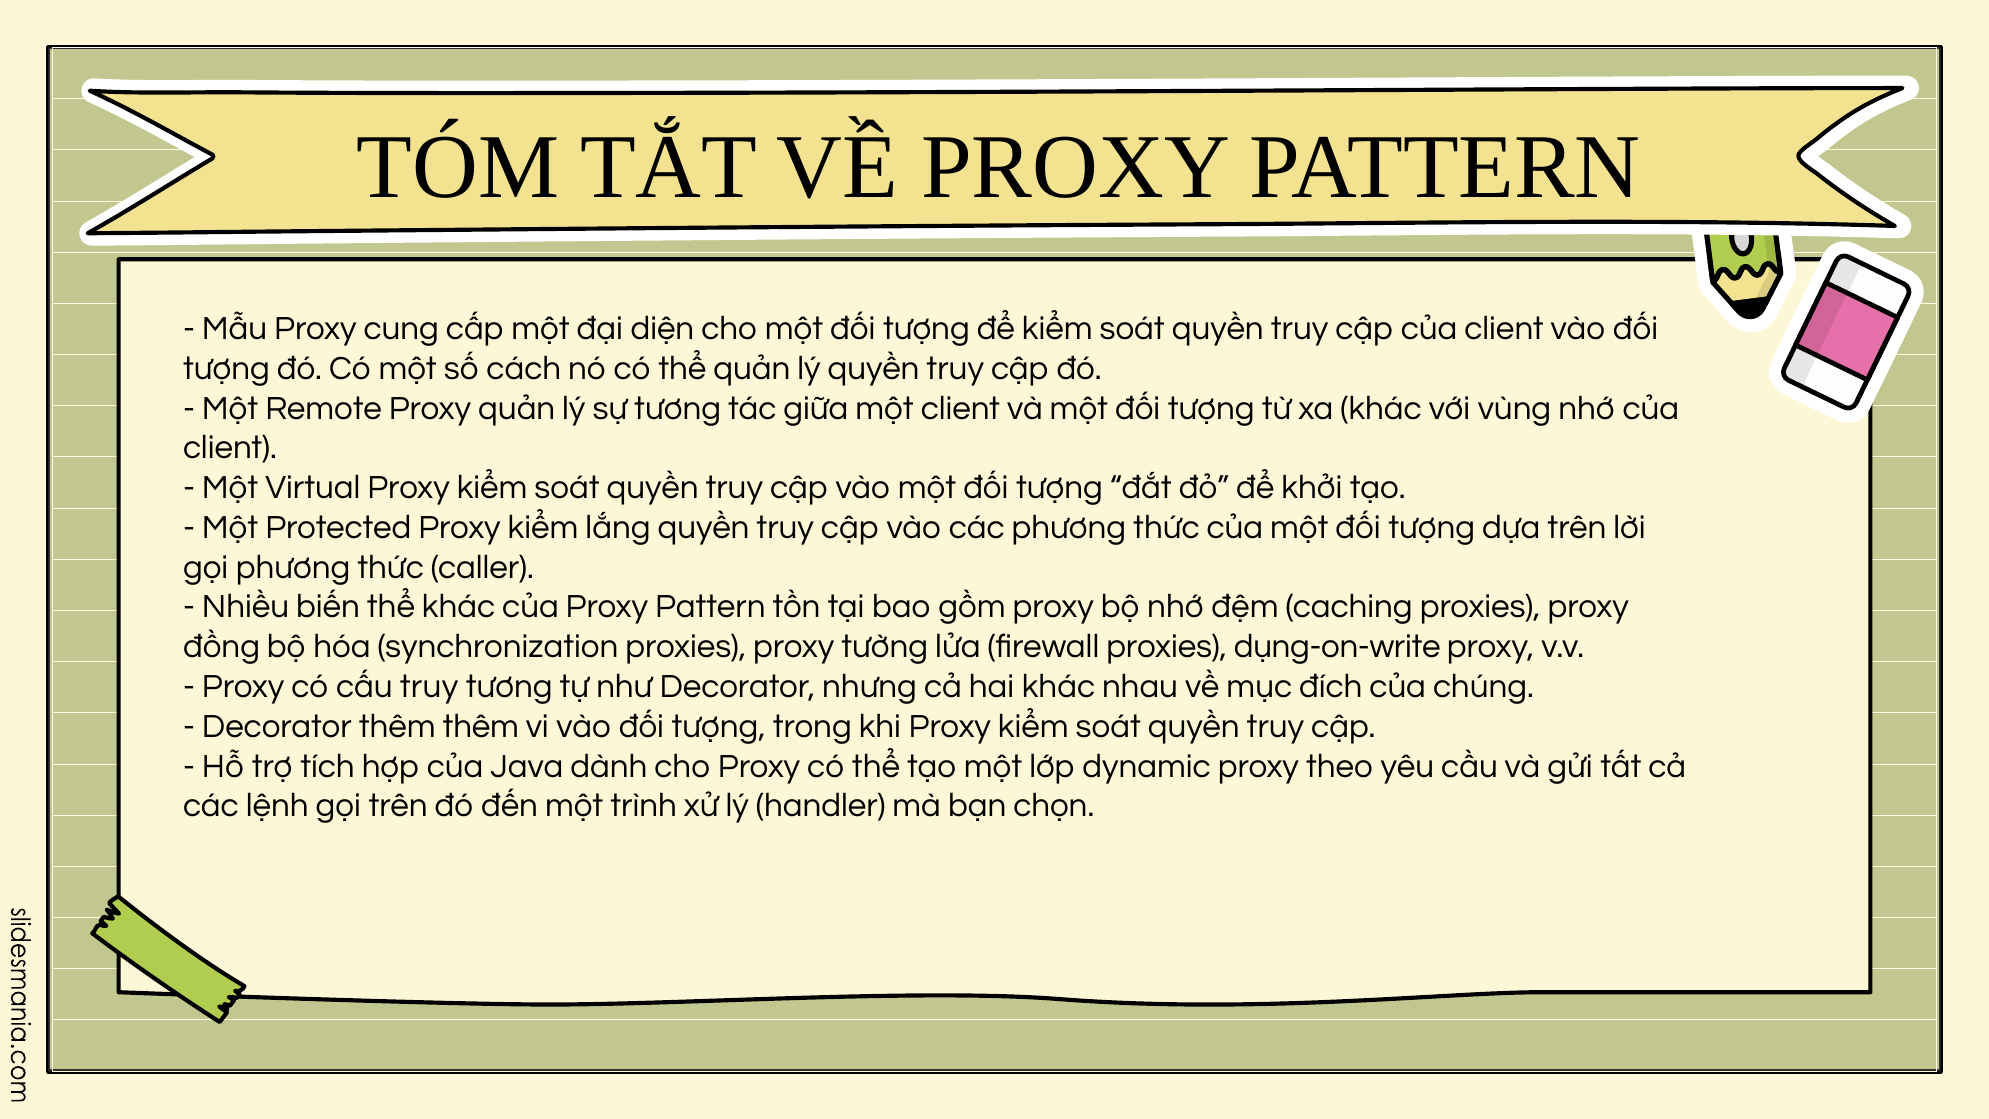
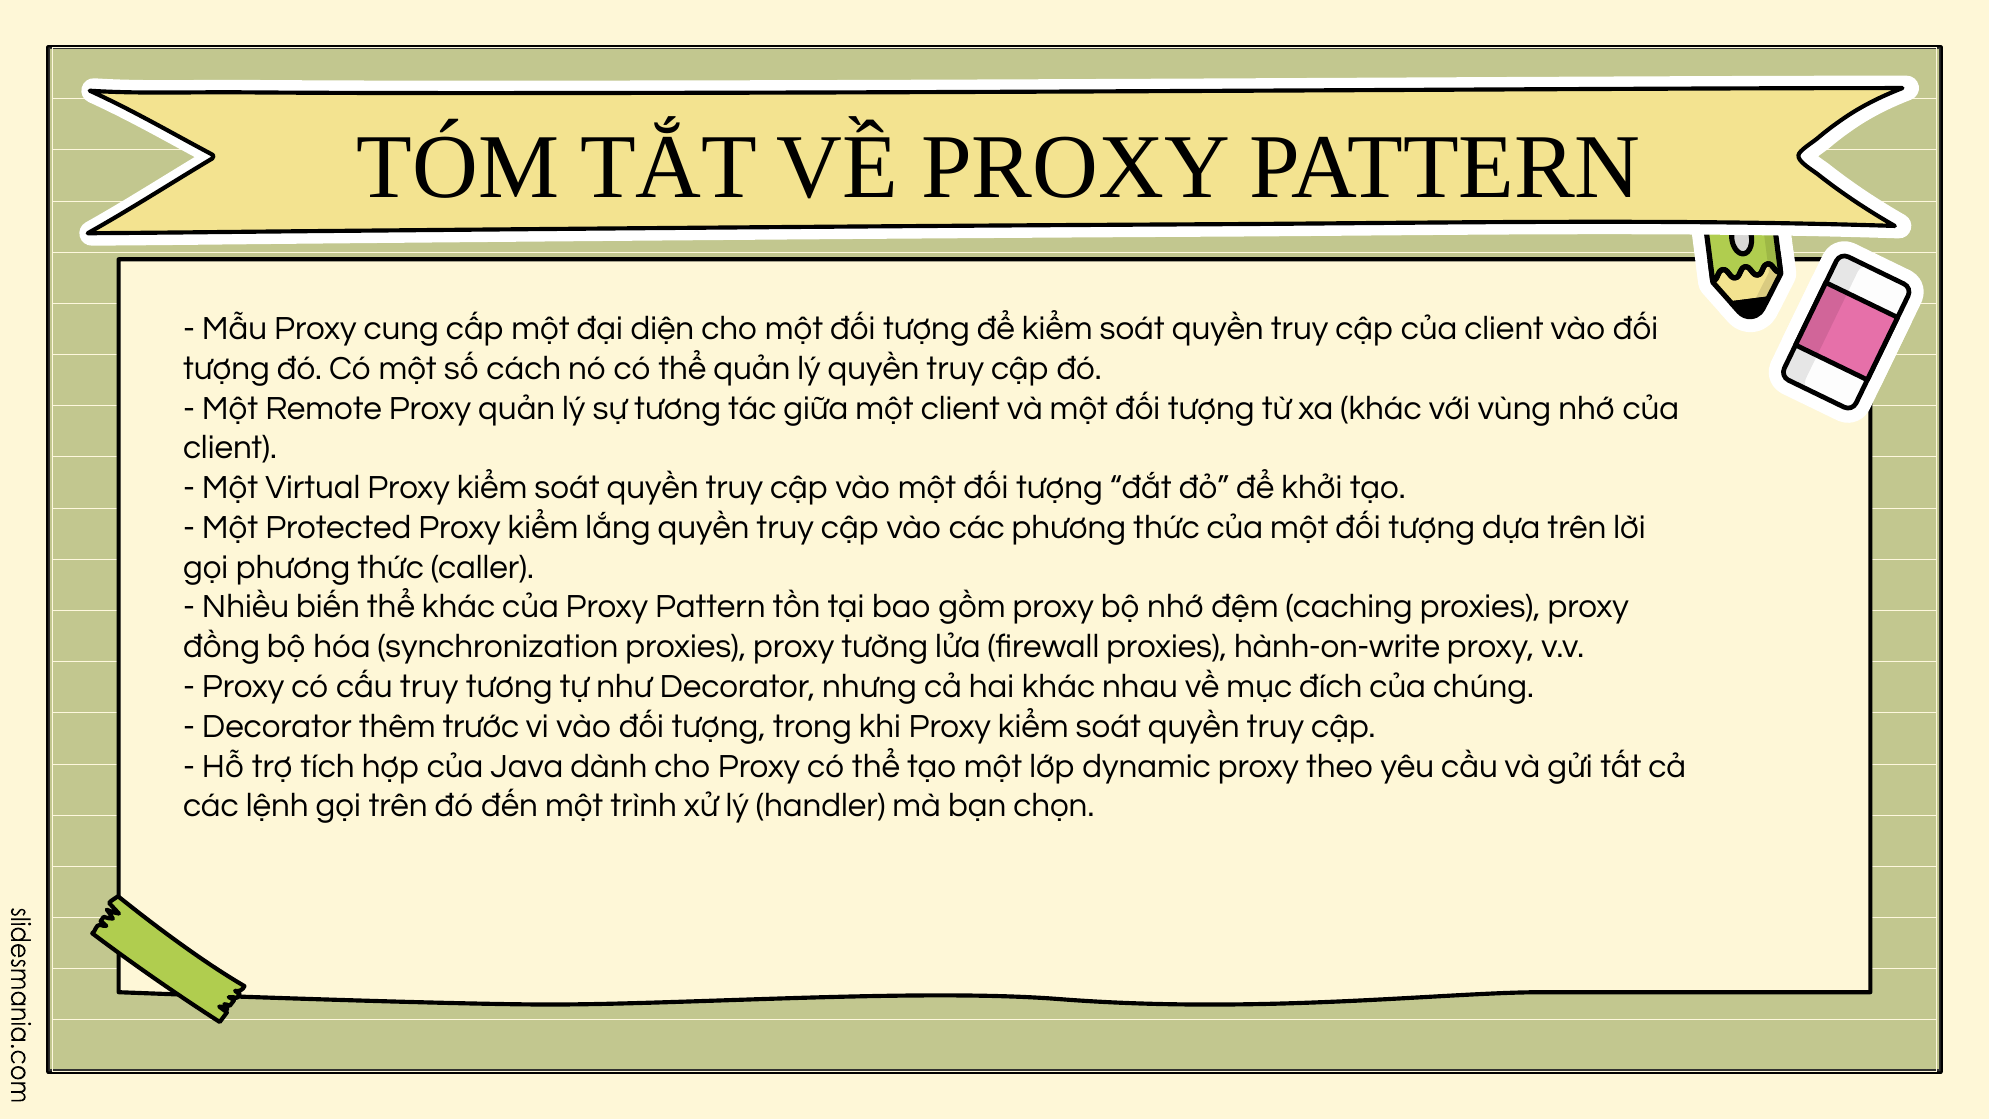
dụng-on-write: dụng-on-write -> hành-on-write (1337, 647)
thêm thêm: thêm -> trước (481, 726)
